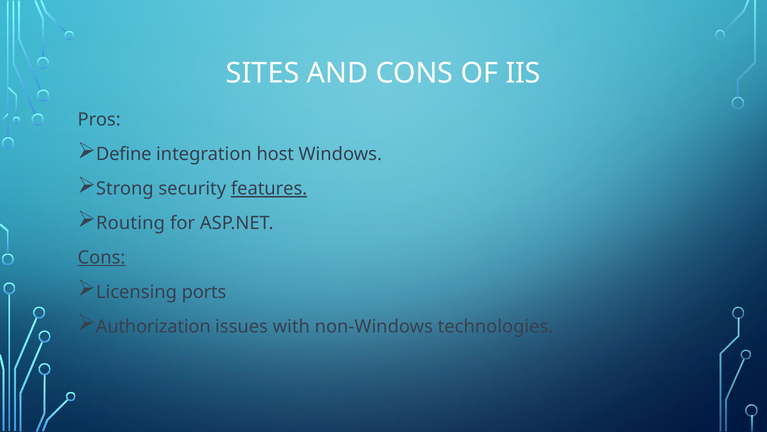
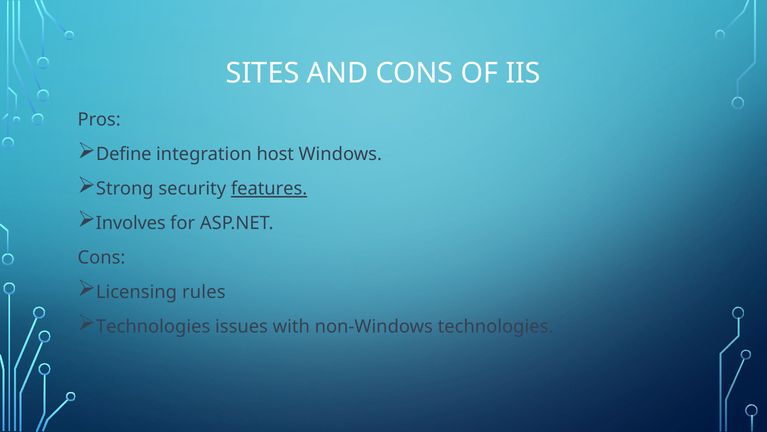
Routing: Routing -> Involves (131, 223)
Cons underline: present -> none (101, 257)
ports: ports -> rules (204, 292)
Authorization: Authorization -> Technologies (153, 326)
